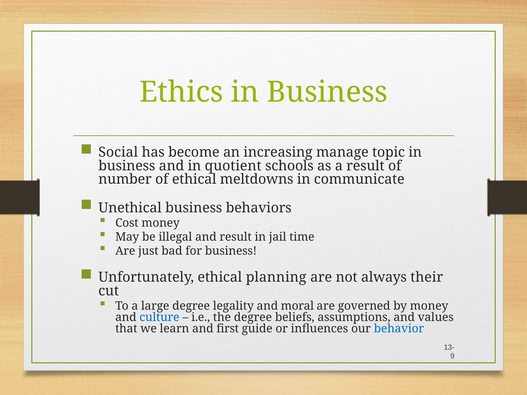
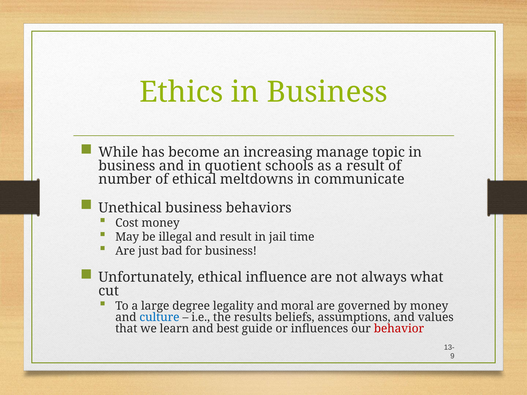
Social: Social -> While (118, 152)
planning: planning -> influence (276, 278)
their: their -> what (427, 278)
the degree: degree -> results (253, 318)
first: first -> best (228, 329)
behavior colour: blue -> red (399, 329)
